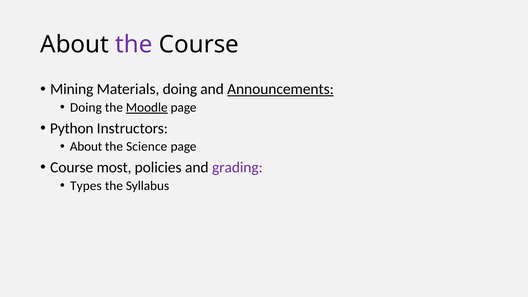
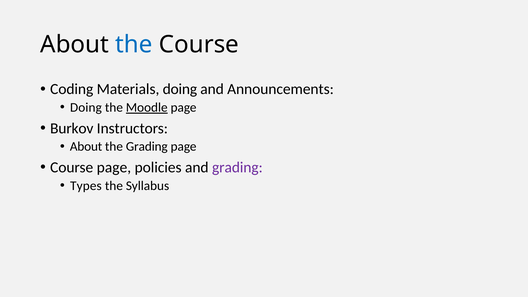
the colour: purple -> blue (134, 44)
Mining: Mining -> Coding (72, 89)
Announcements underline: present -> none (281, 89)
Python: Python -> Burkov (72, 128)
the Science: Science -> Grading (147, 147)
Course most: most -> page (114, 167)
